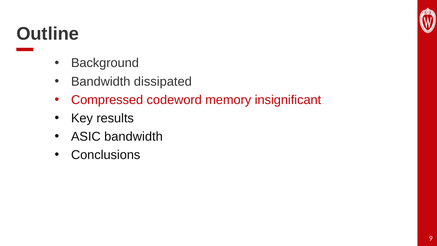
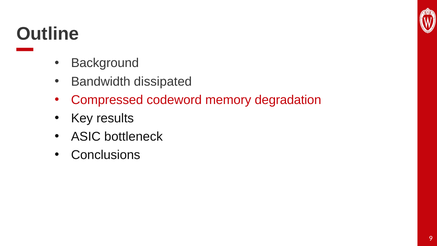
insignificant: insignificant -> degradation (288, 100)
ASIC bandwidth: bandwidth -> bottleneck (133, 136)
